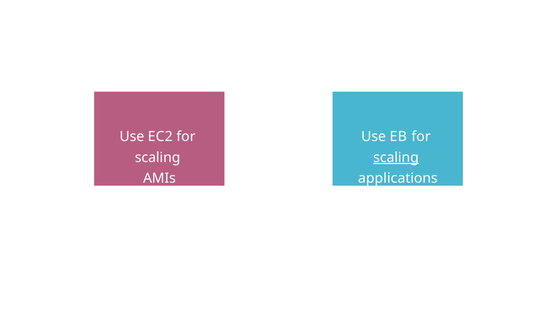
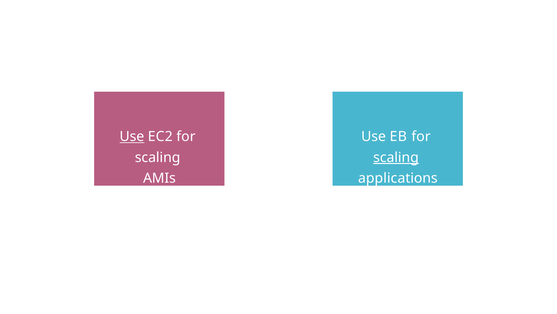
Use underline: none -> present (132, 136)
